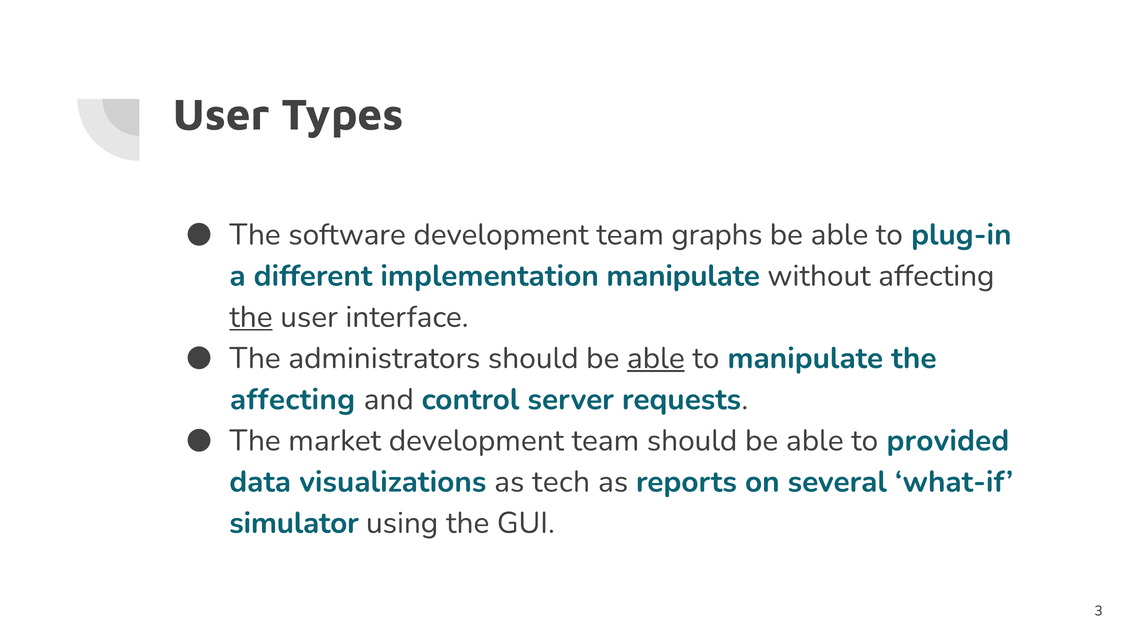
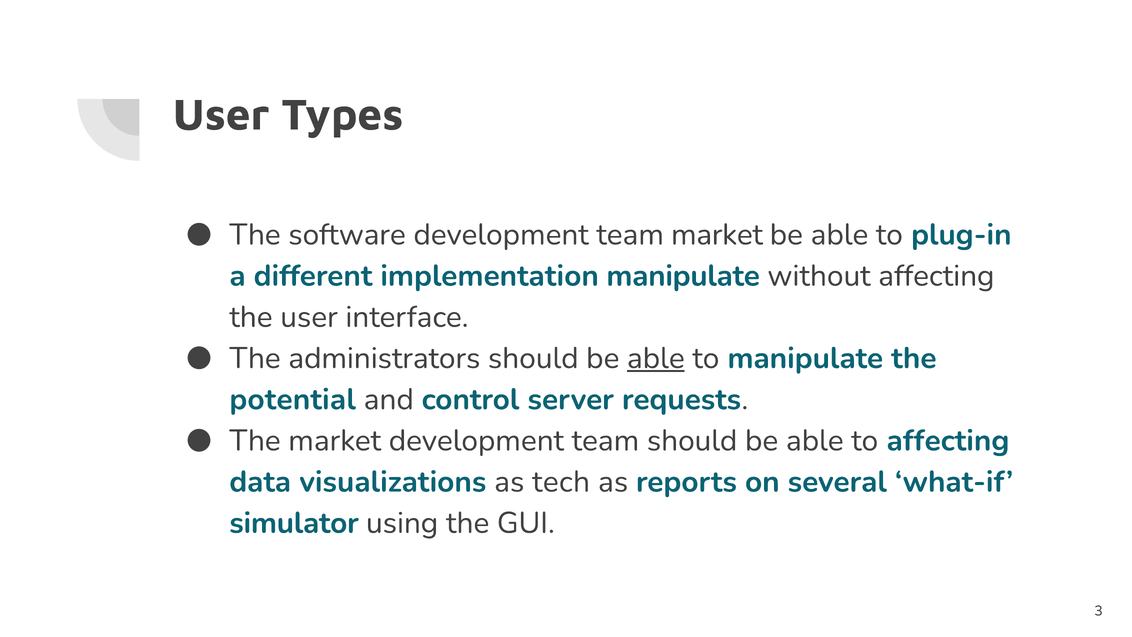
team graphs: graphs -> market (717, 235)
the underline: present -> none (251, 317)
affecting: affecting -> potential (293, 399)
to provided: provided -> affecting (948, 440)
